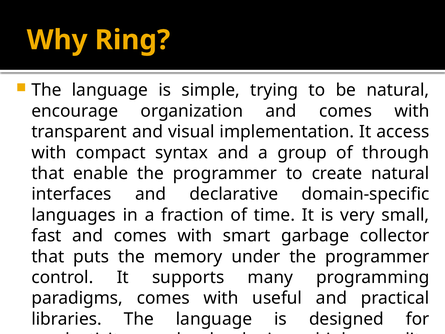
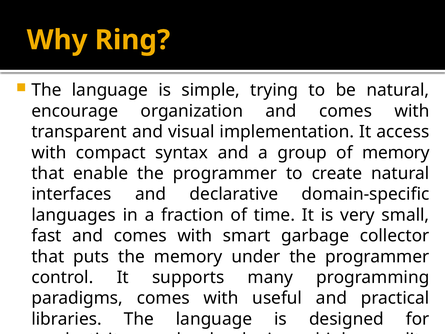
of through: through -> memory (396, 153)
